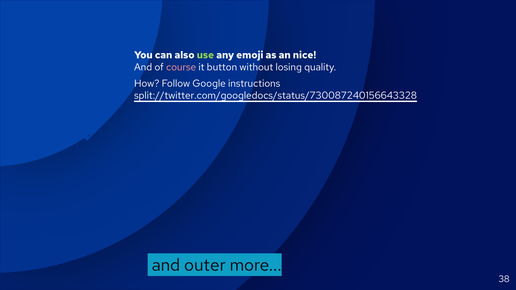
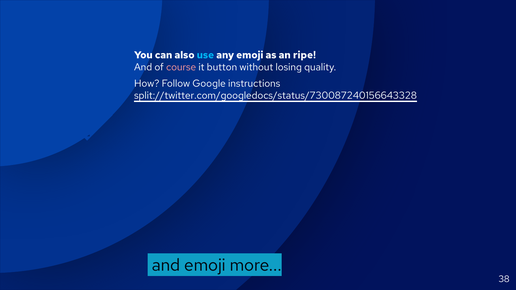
use colour: light green -> light blue (205, 55)
nice: nice -> ripe (304, 55)
and outer: outer -> emoji (205, 265)
